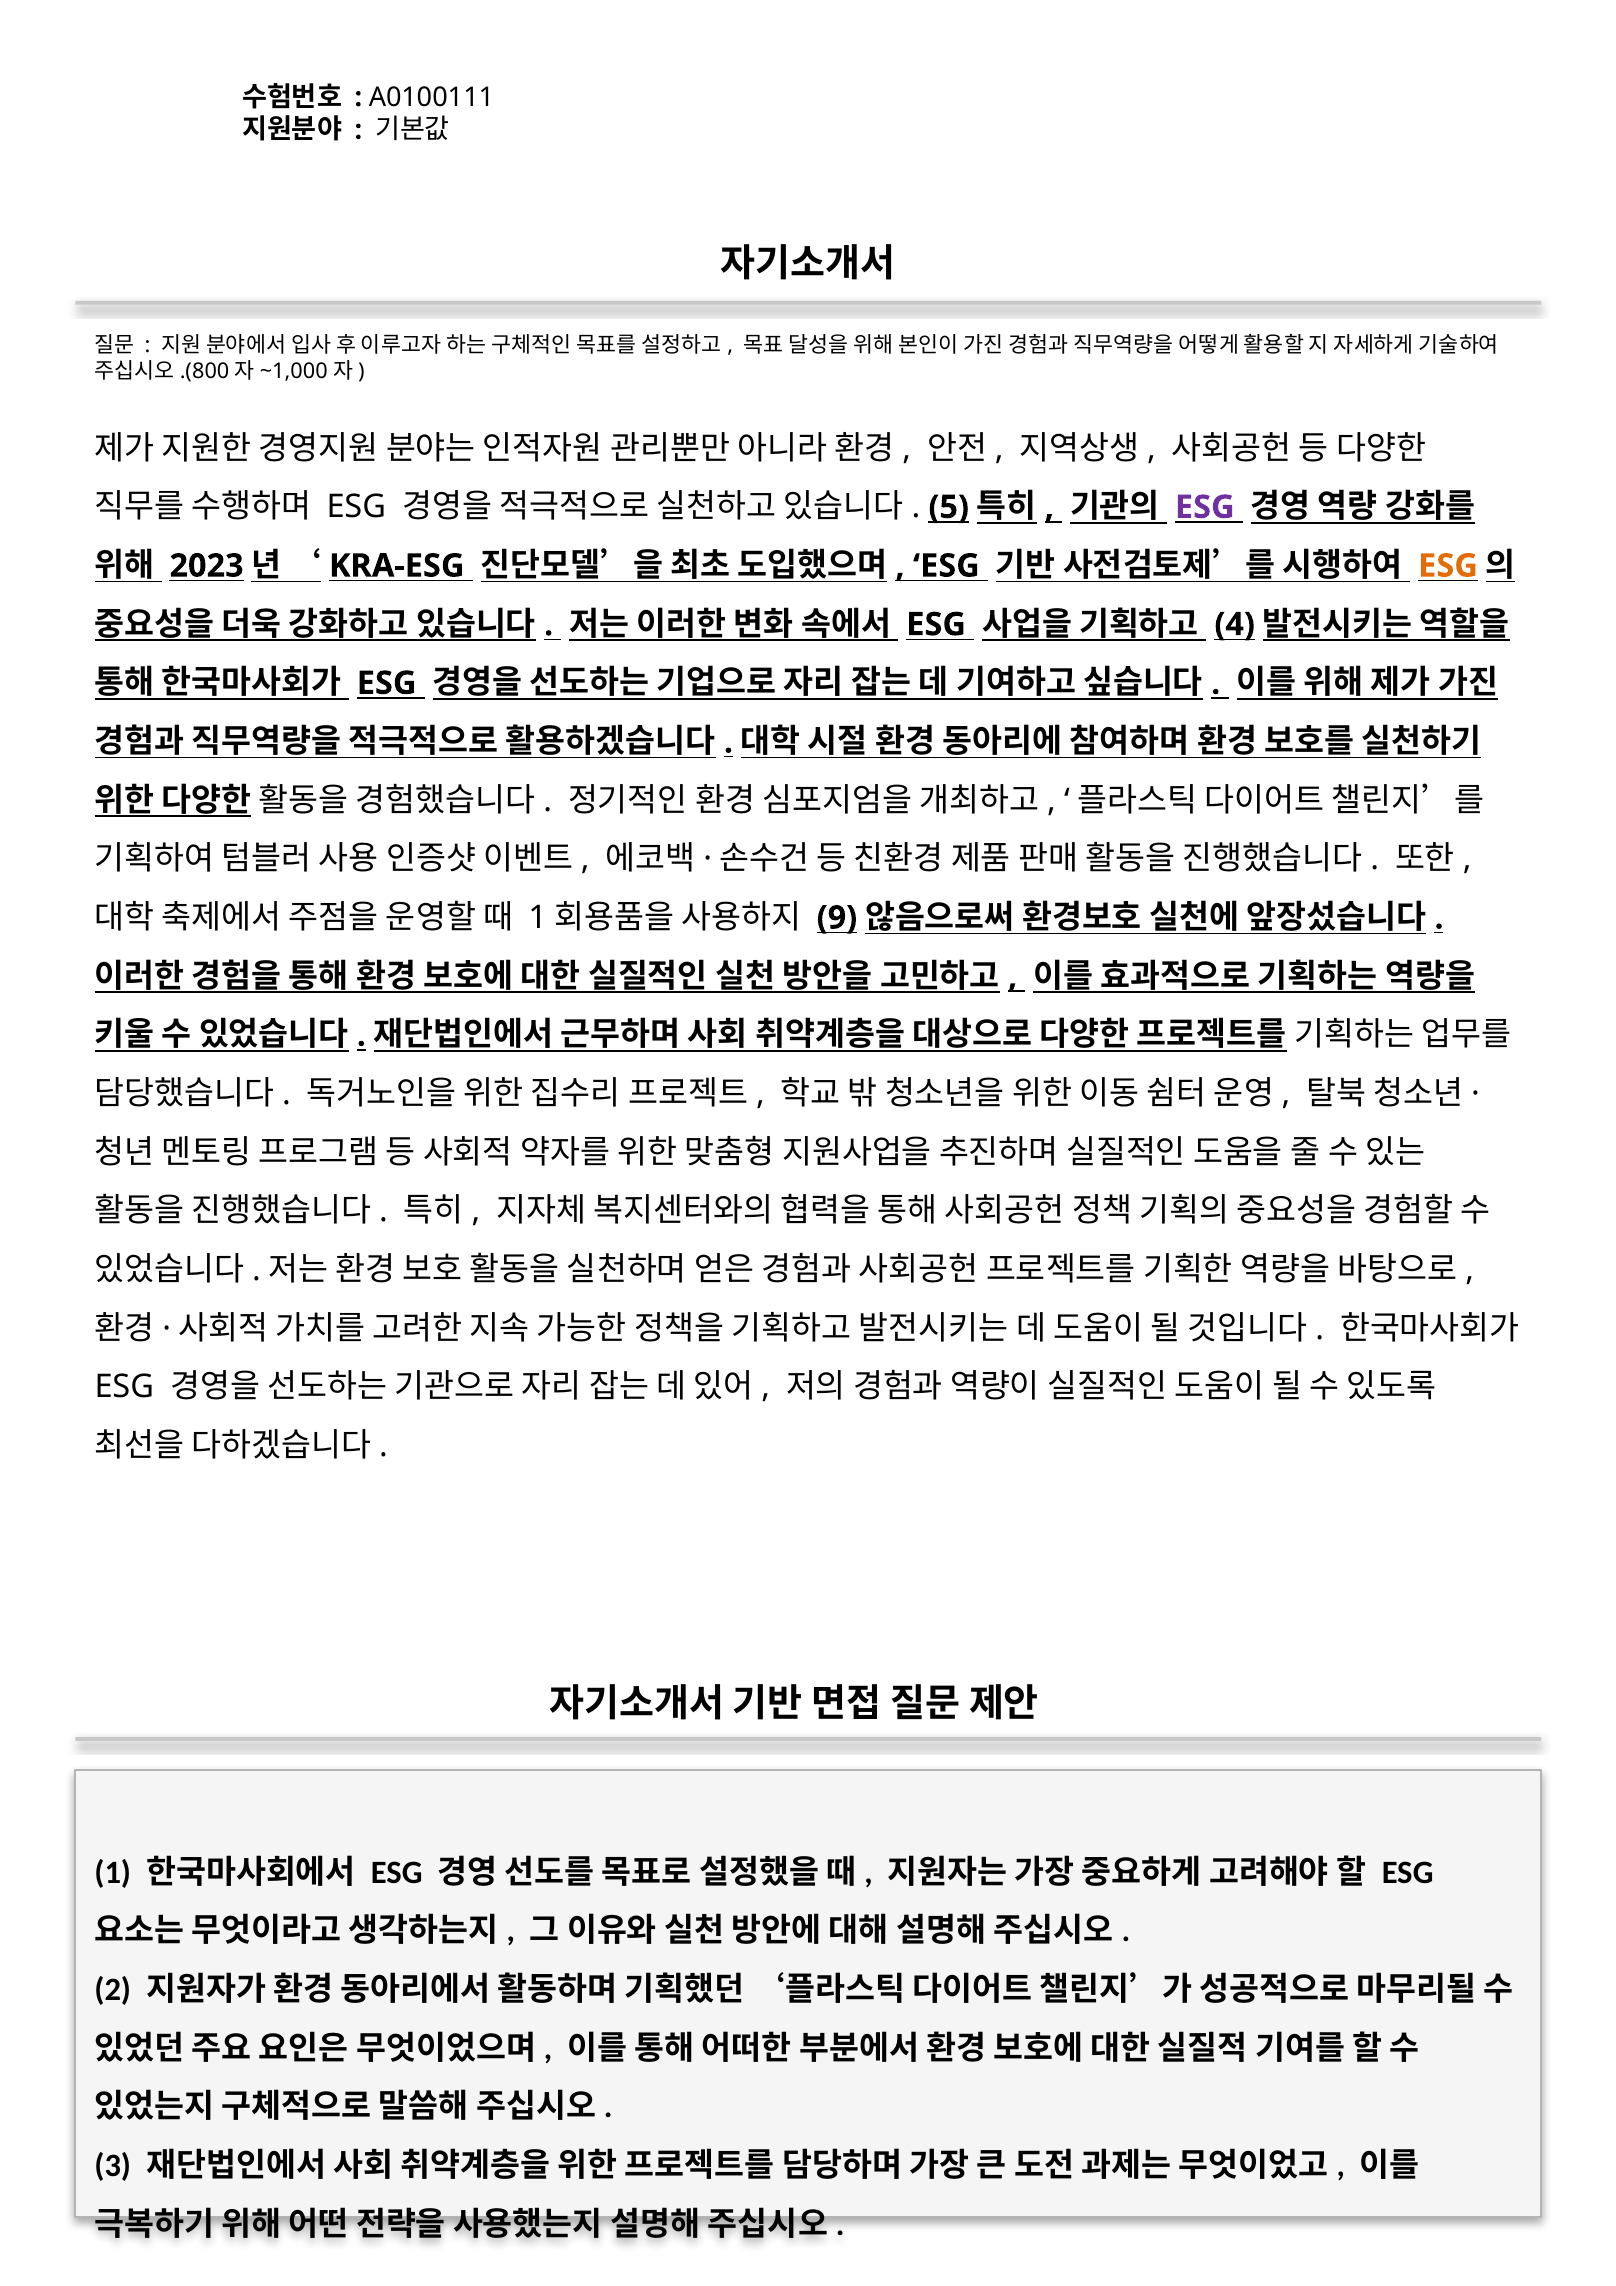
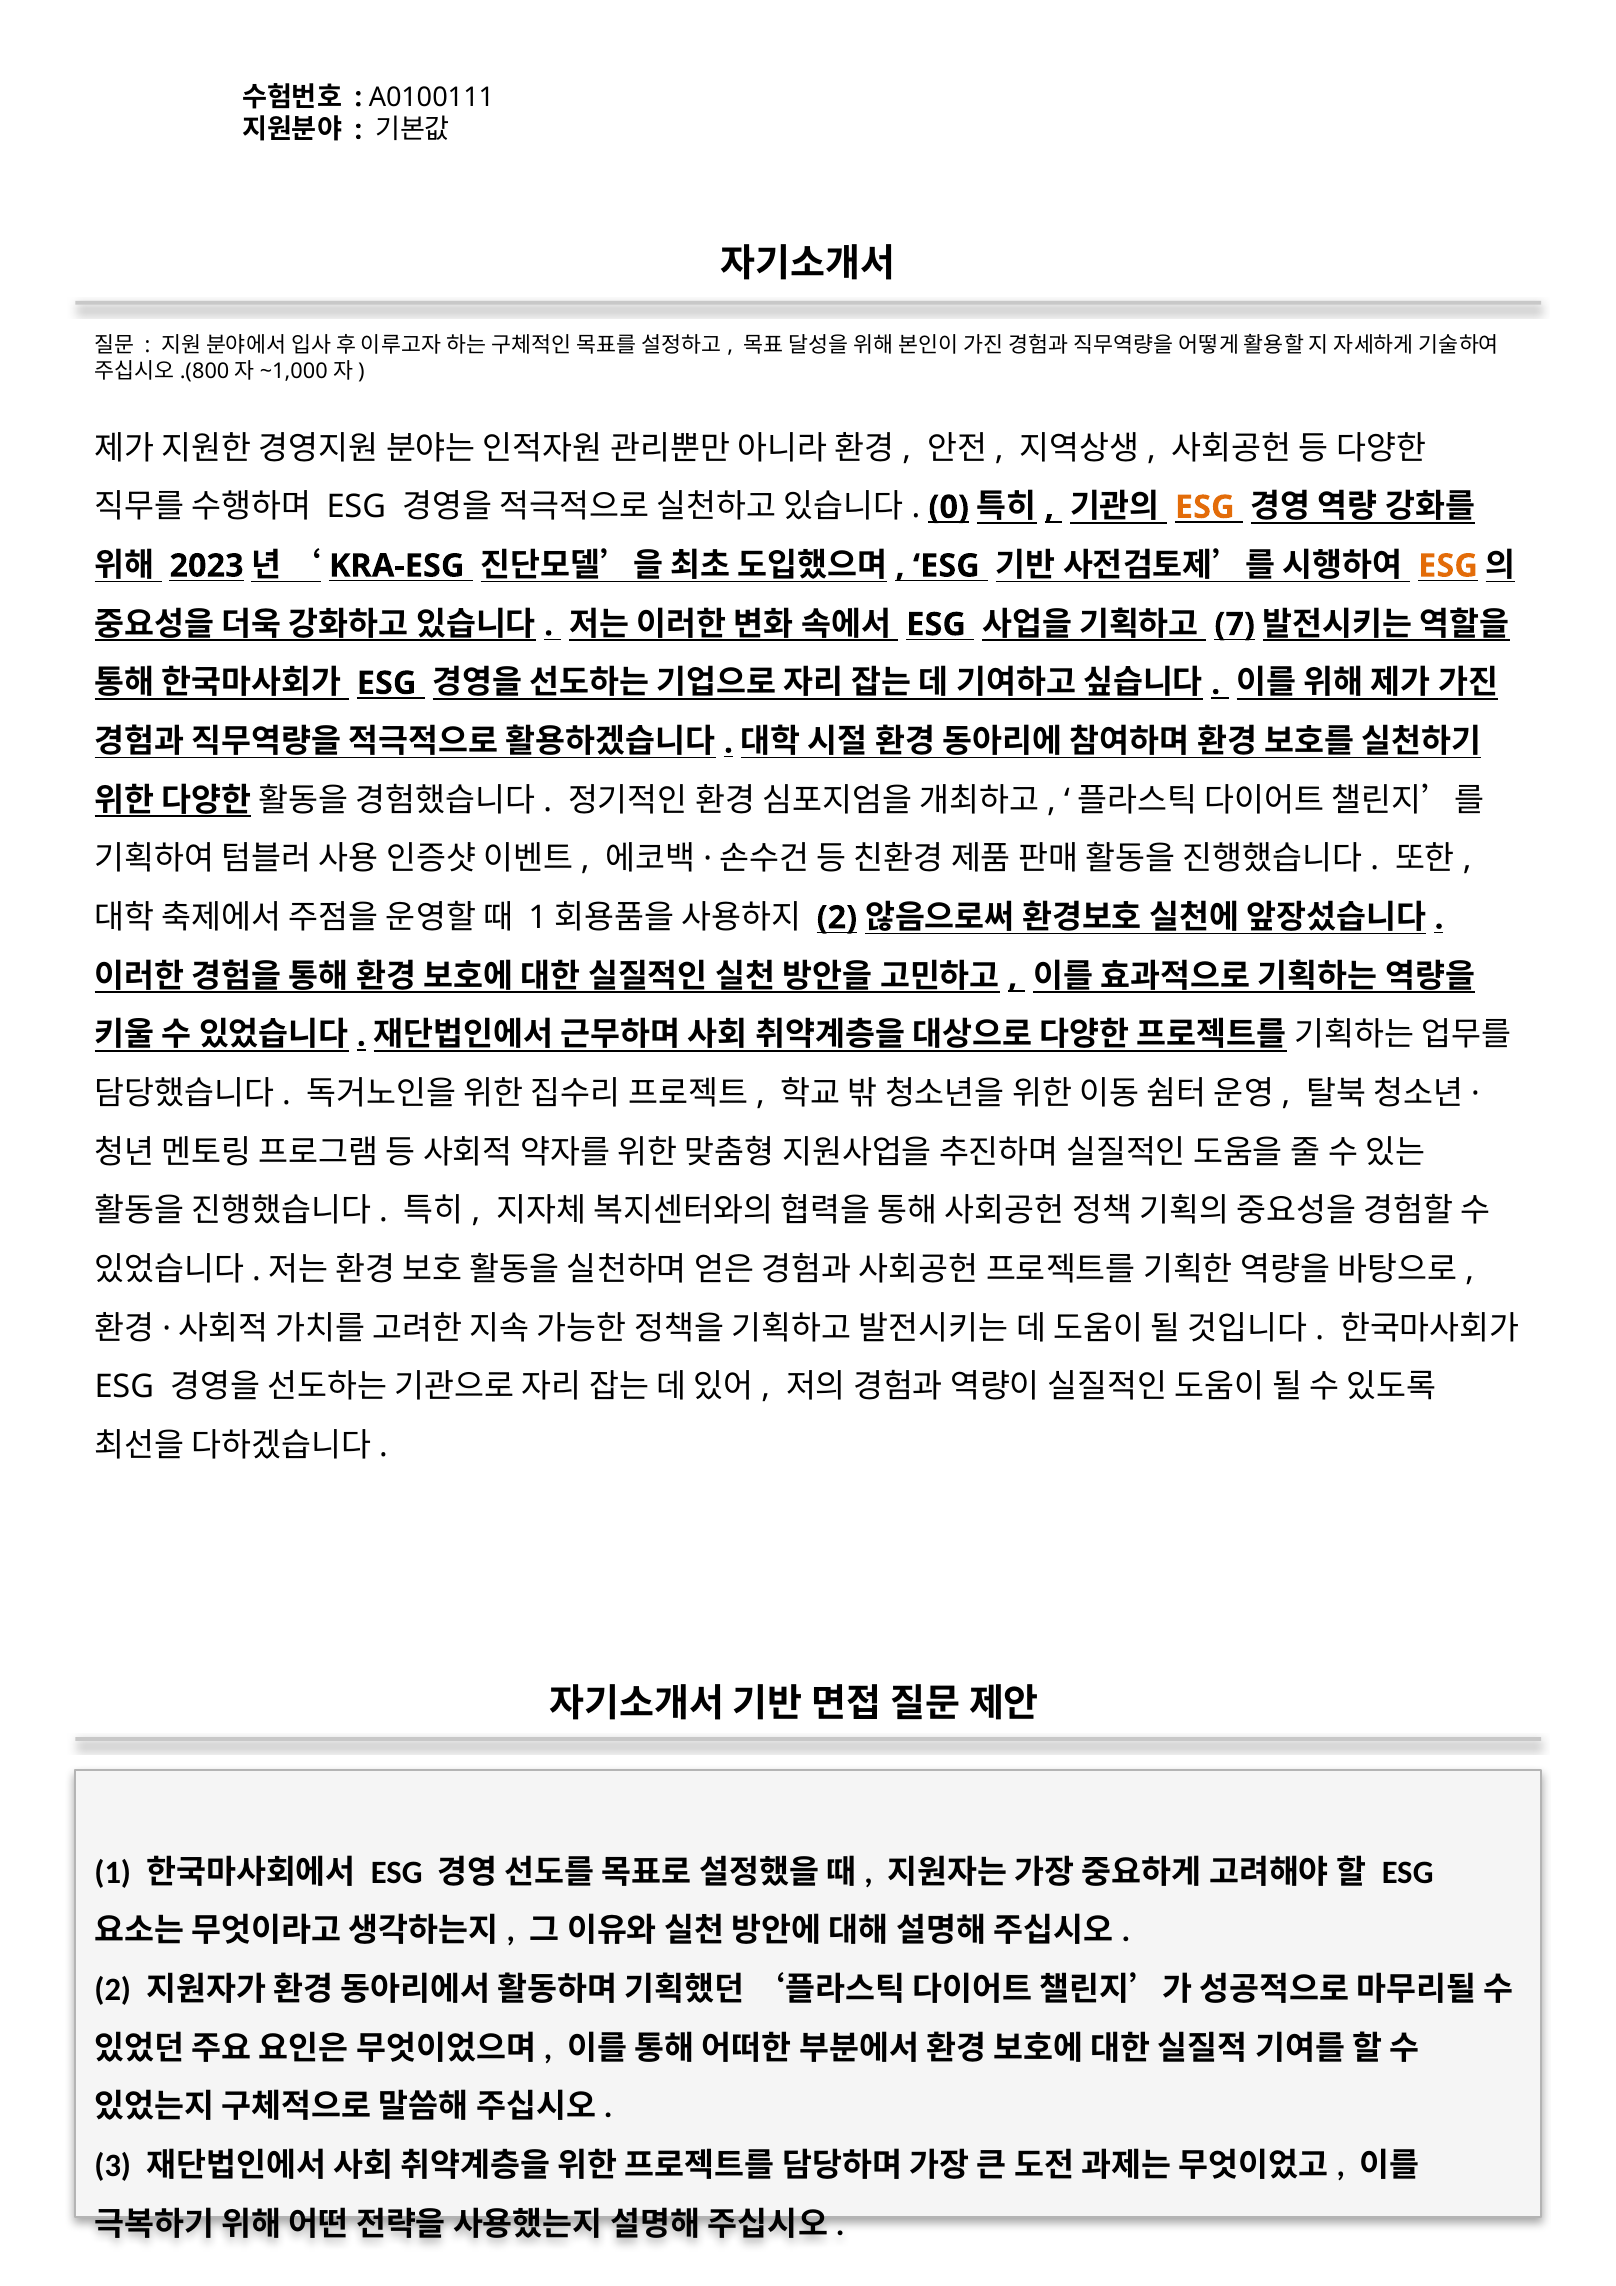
5: 5 -> 0 (949, 507)
ESG colour: purple -> orange (1205, 507)
4: 4 -> 7 (1235, 624)
9: 9 -> 2 (837, 918)
